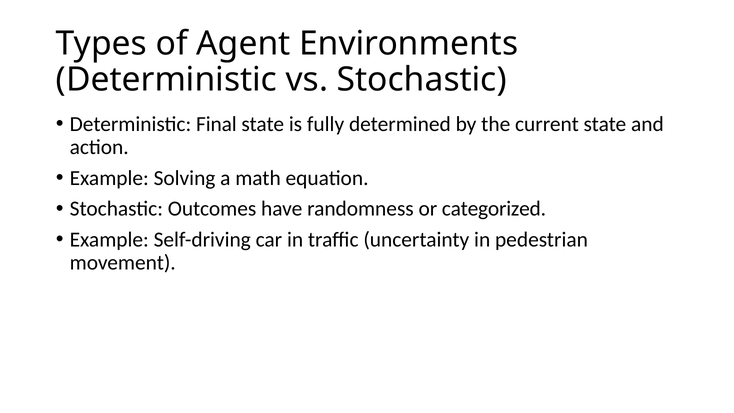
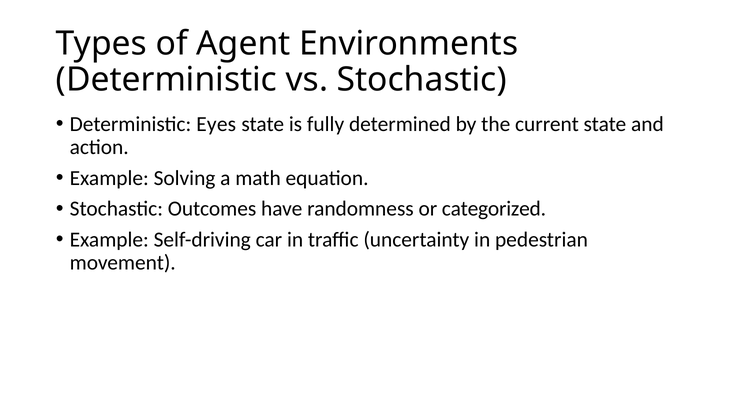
Final: Final -> Eyes (216, 124)
